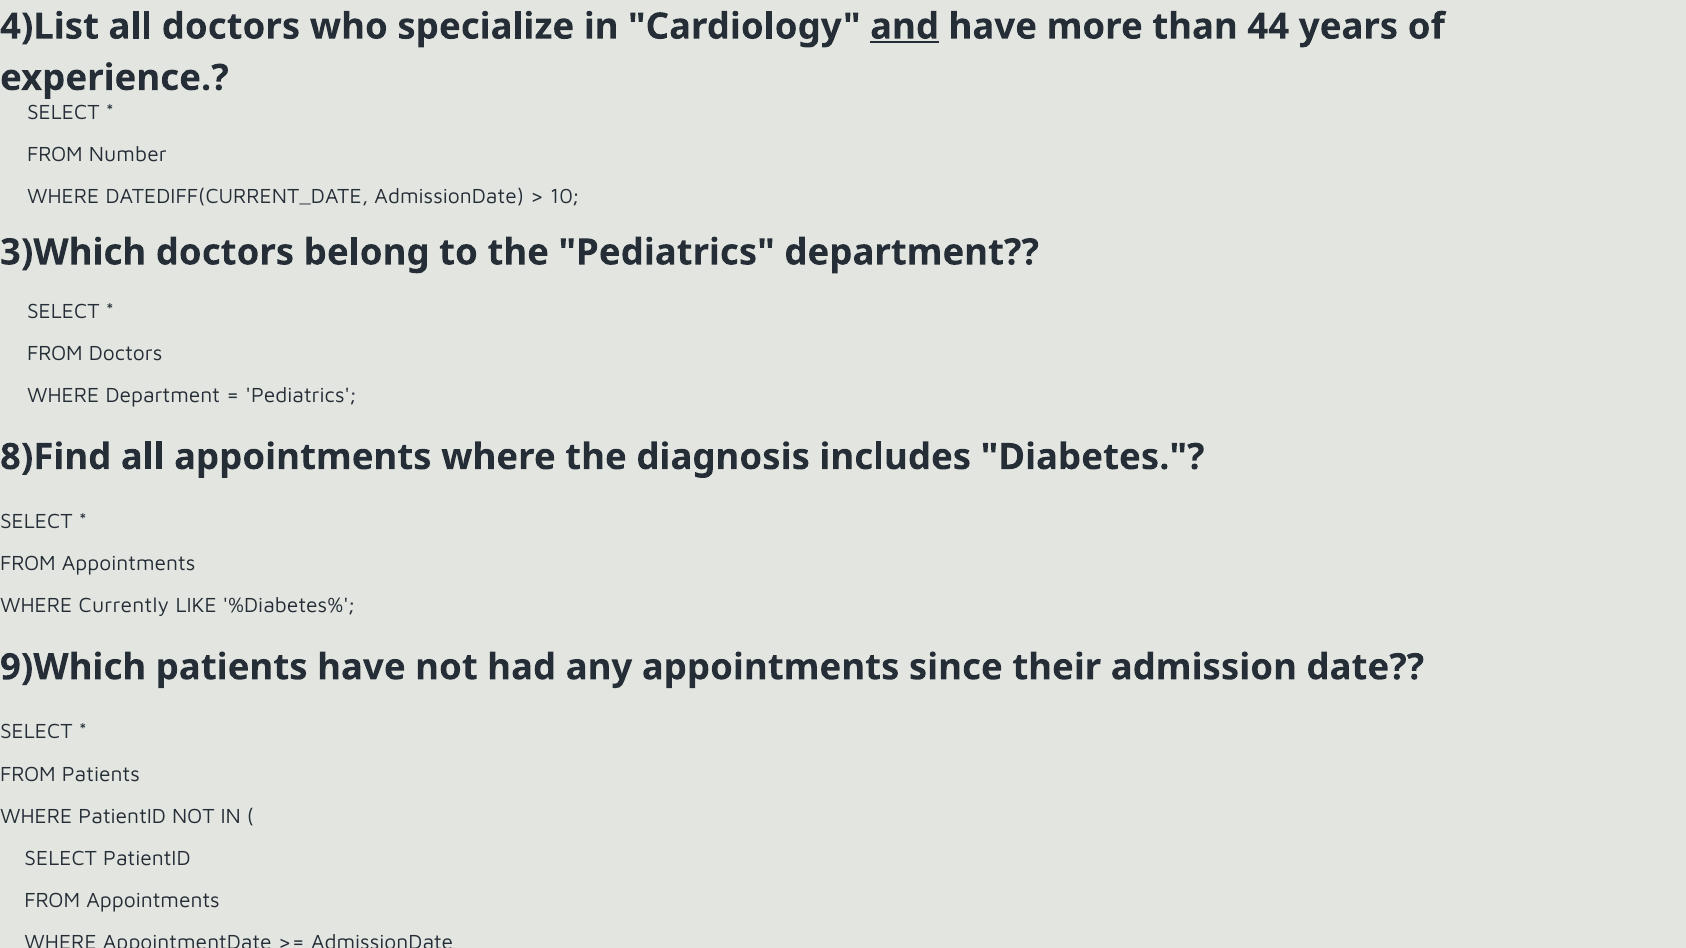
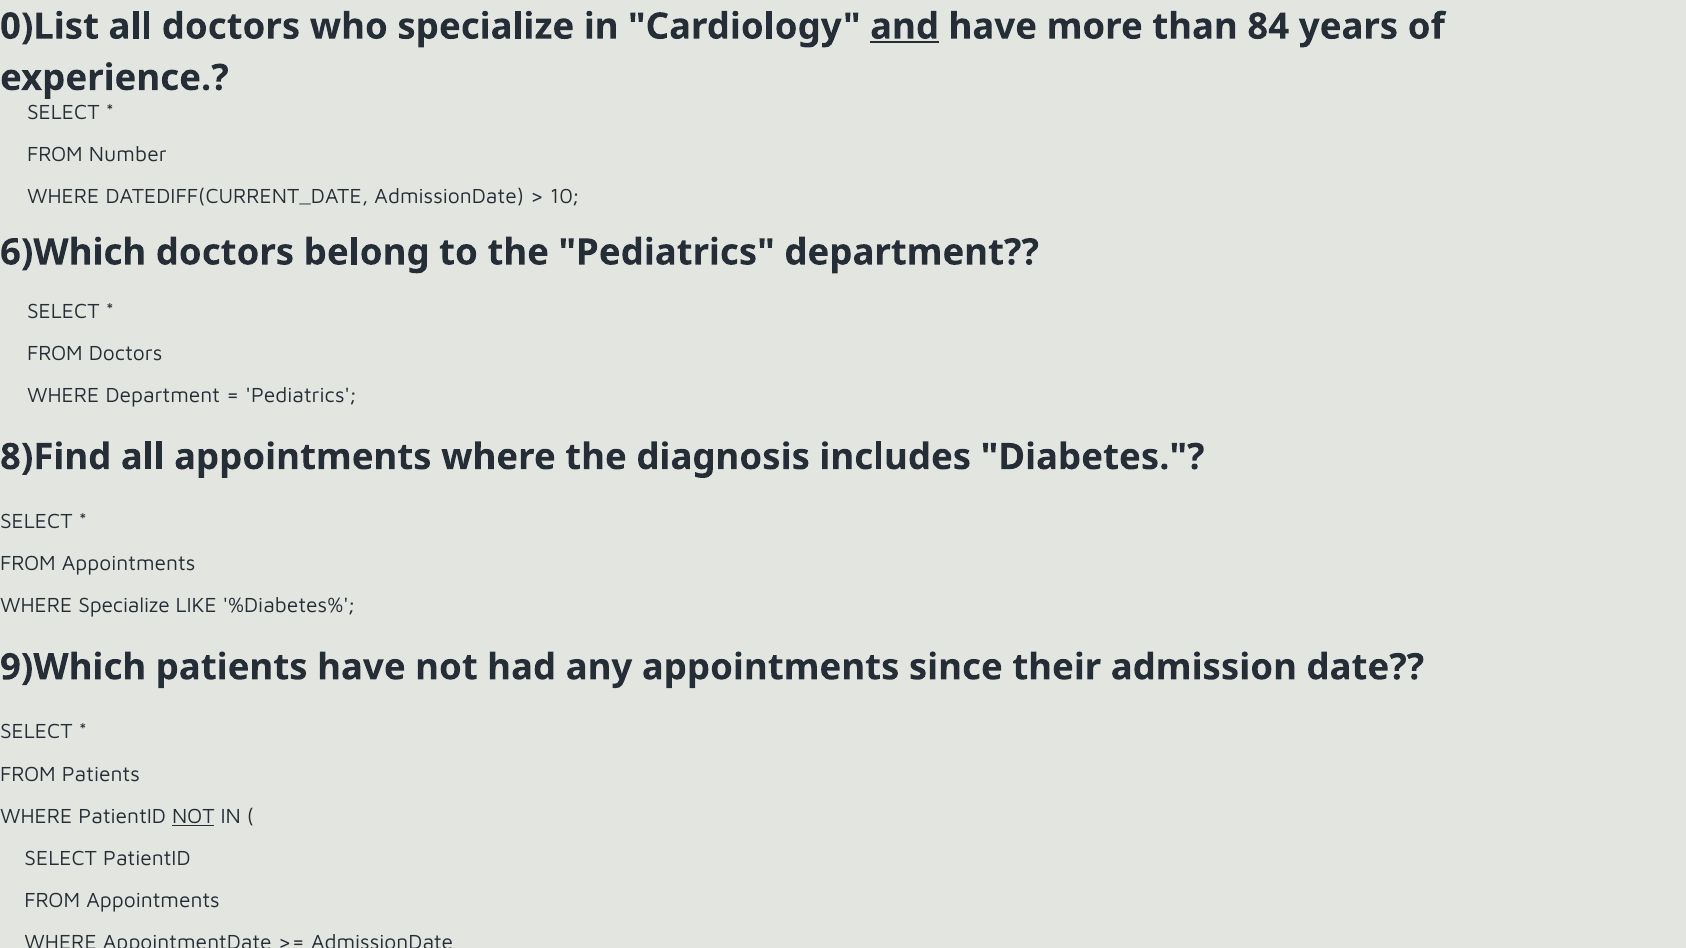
4)List: 4)List -> 0)List (49, 27)
44: 44 -> 84 (1268, 27)
3)Which: 3)Which -> 6)Which (73, 253)
WHERE Currently: Currently -> Specialize (124, 606)
NOT underline: none -> present (193, 817)
